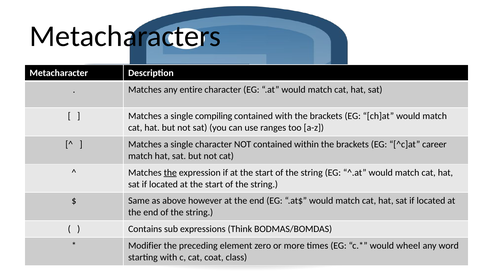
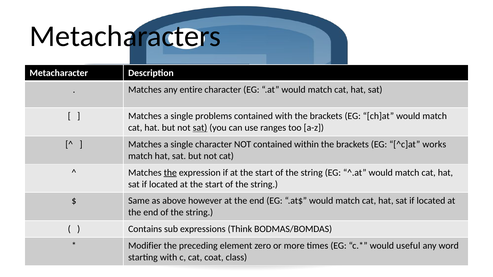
compiling: compiling -> problems (214, 116)
sat underline: none -> present (200, 128)
career: career -> works (434, 144)
wheel: wheel -> useful (408, 246)
